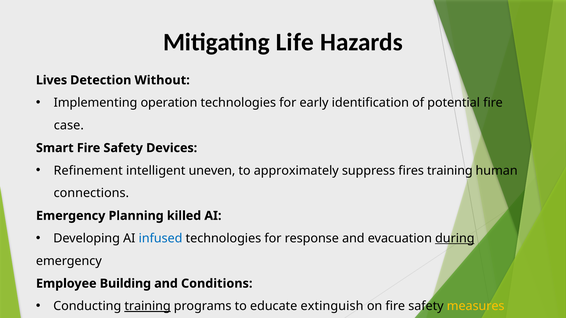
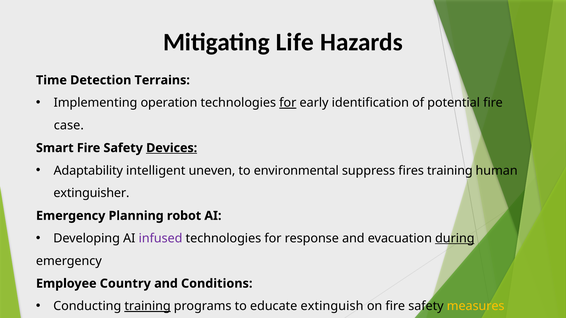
Lives: Lives -> Time (51, 80)
Without: Without -> Terrains (162, 80)
for underline: none -> present (288, 103)
Devices underline: none -> present (172, 148)
Refinement: Refinement -> Adaptability (88, 171)
approximately: approximately -> environmental (296, 171)
connections: connections -> extinguisher (91, 193)
killed: killed -> robot (184, 216)
infused colour: blue -> purple (161, 239)
Building: Building -> Country (125, 284)
